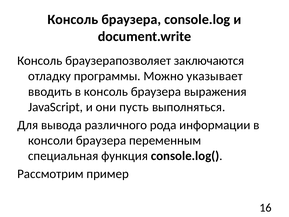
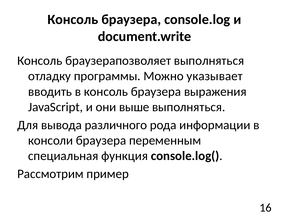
браузерапозволяет заключаются: заключаются -> выполняться (209, 61)
пусть: пусть -> выше (134, 107)
